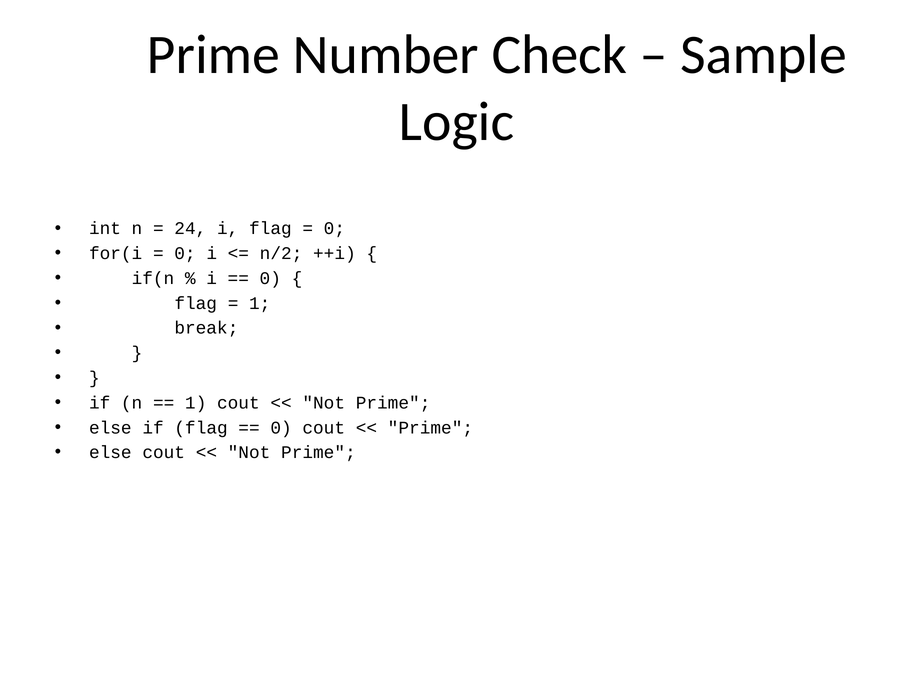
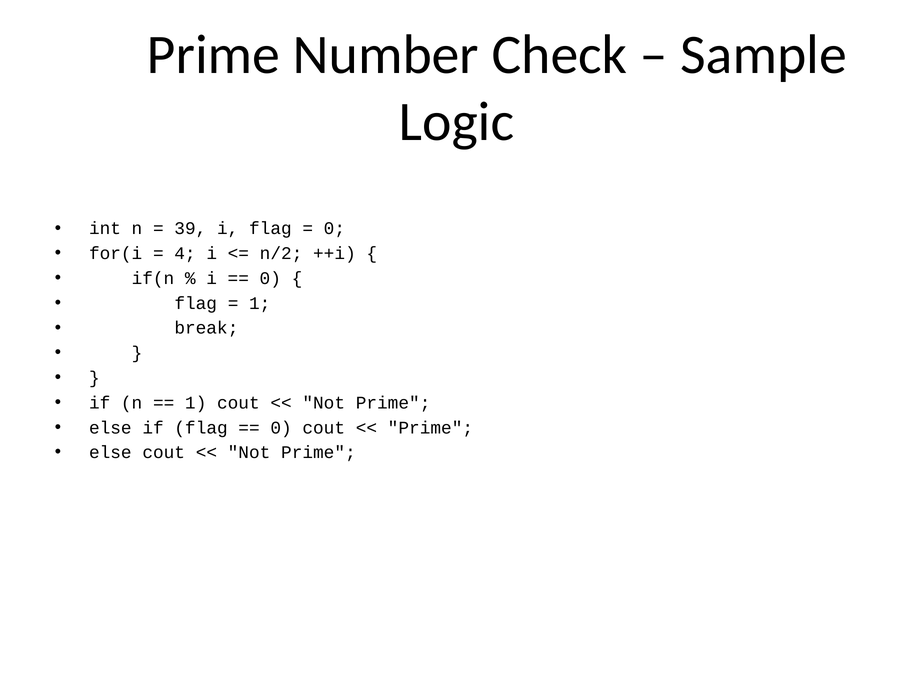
24: 24 -> 39 (190, 229)
0: 0 -> 4 (185, 253)
